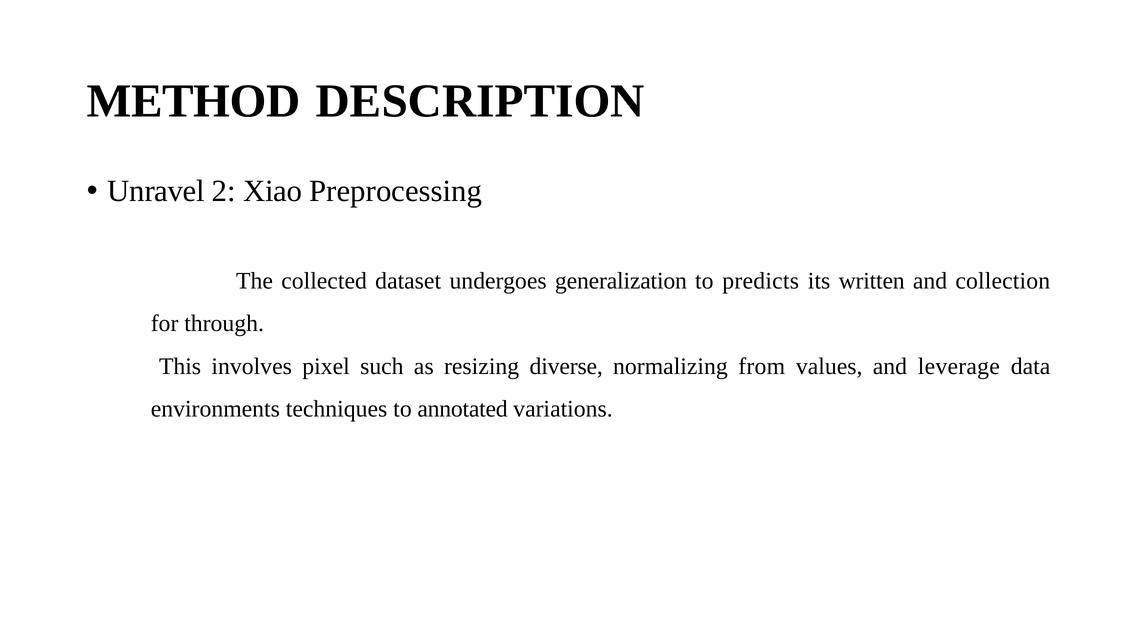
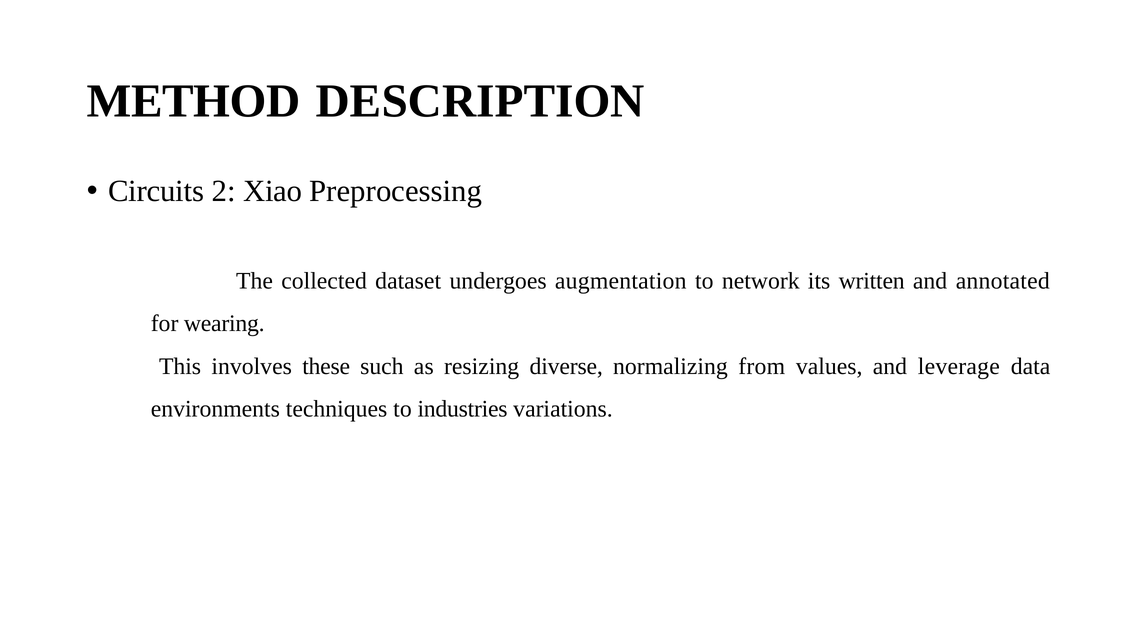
Unravel: Unravel -> Circuits (156, 191)
generalization: generalization -> augmentation (621, 281)
predicts: predicts -> network (761, 281)
collection: collection -> annotated (1003, 281)
through: through -> wearing (224, 324)
pixel: pixel -> these (326, 366)
annotated: annotated -> industries (463, 409)
